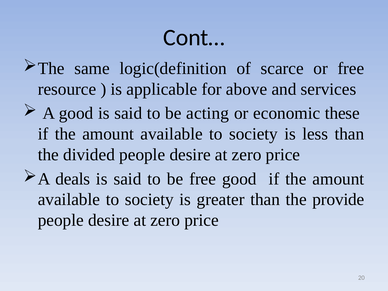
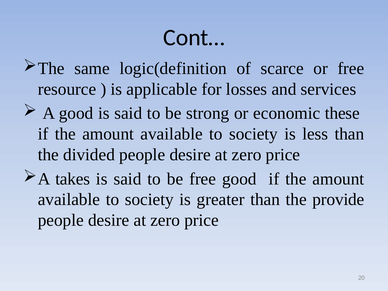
above: above -> losses (247, 89)
acting: acting -> strong (208, 113)
deals: deals -> takes (73, 179)
